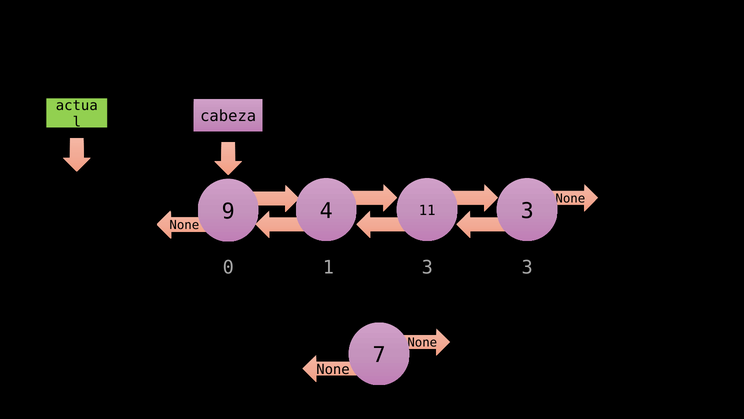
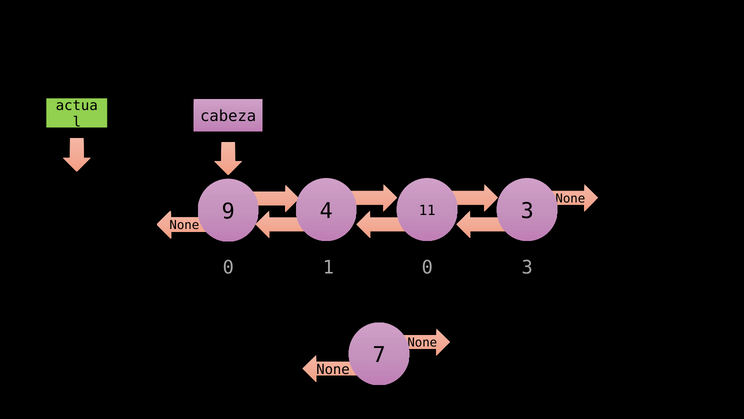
1 3: 3 -> 0 (427, 267)
